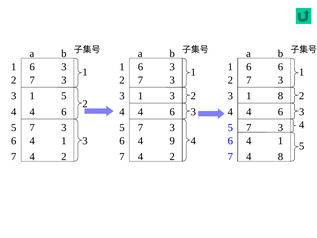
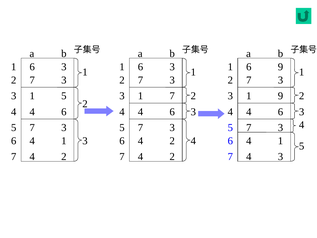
6: 6 -> 9 (280, 67)
1 3: 3 -> 7 (172, 96)
1 8: 8 -> 9 (280, 96)
9: 9 -> 2 (172, 141)
8: 8 -> 3 (280, 157)
